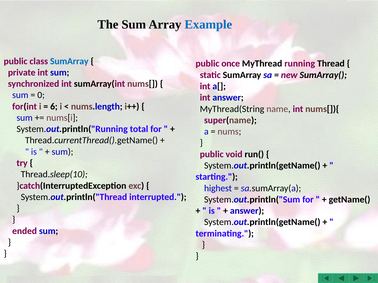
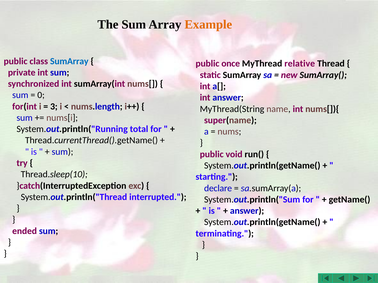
Example colour: blue -> orange (208, 24)
running: running -> relative (300, 64)
6: 6 -> 3 (54, 107)
highest: highest -> declare (218, 188)
